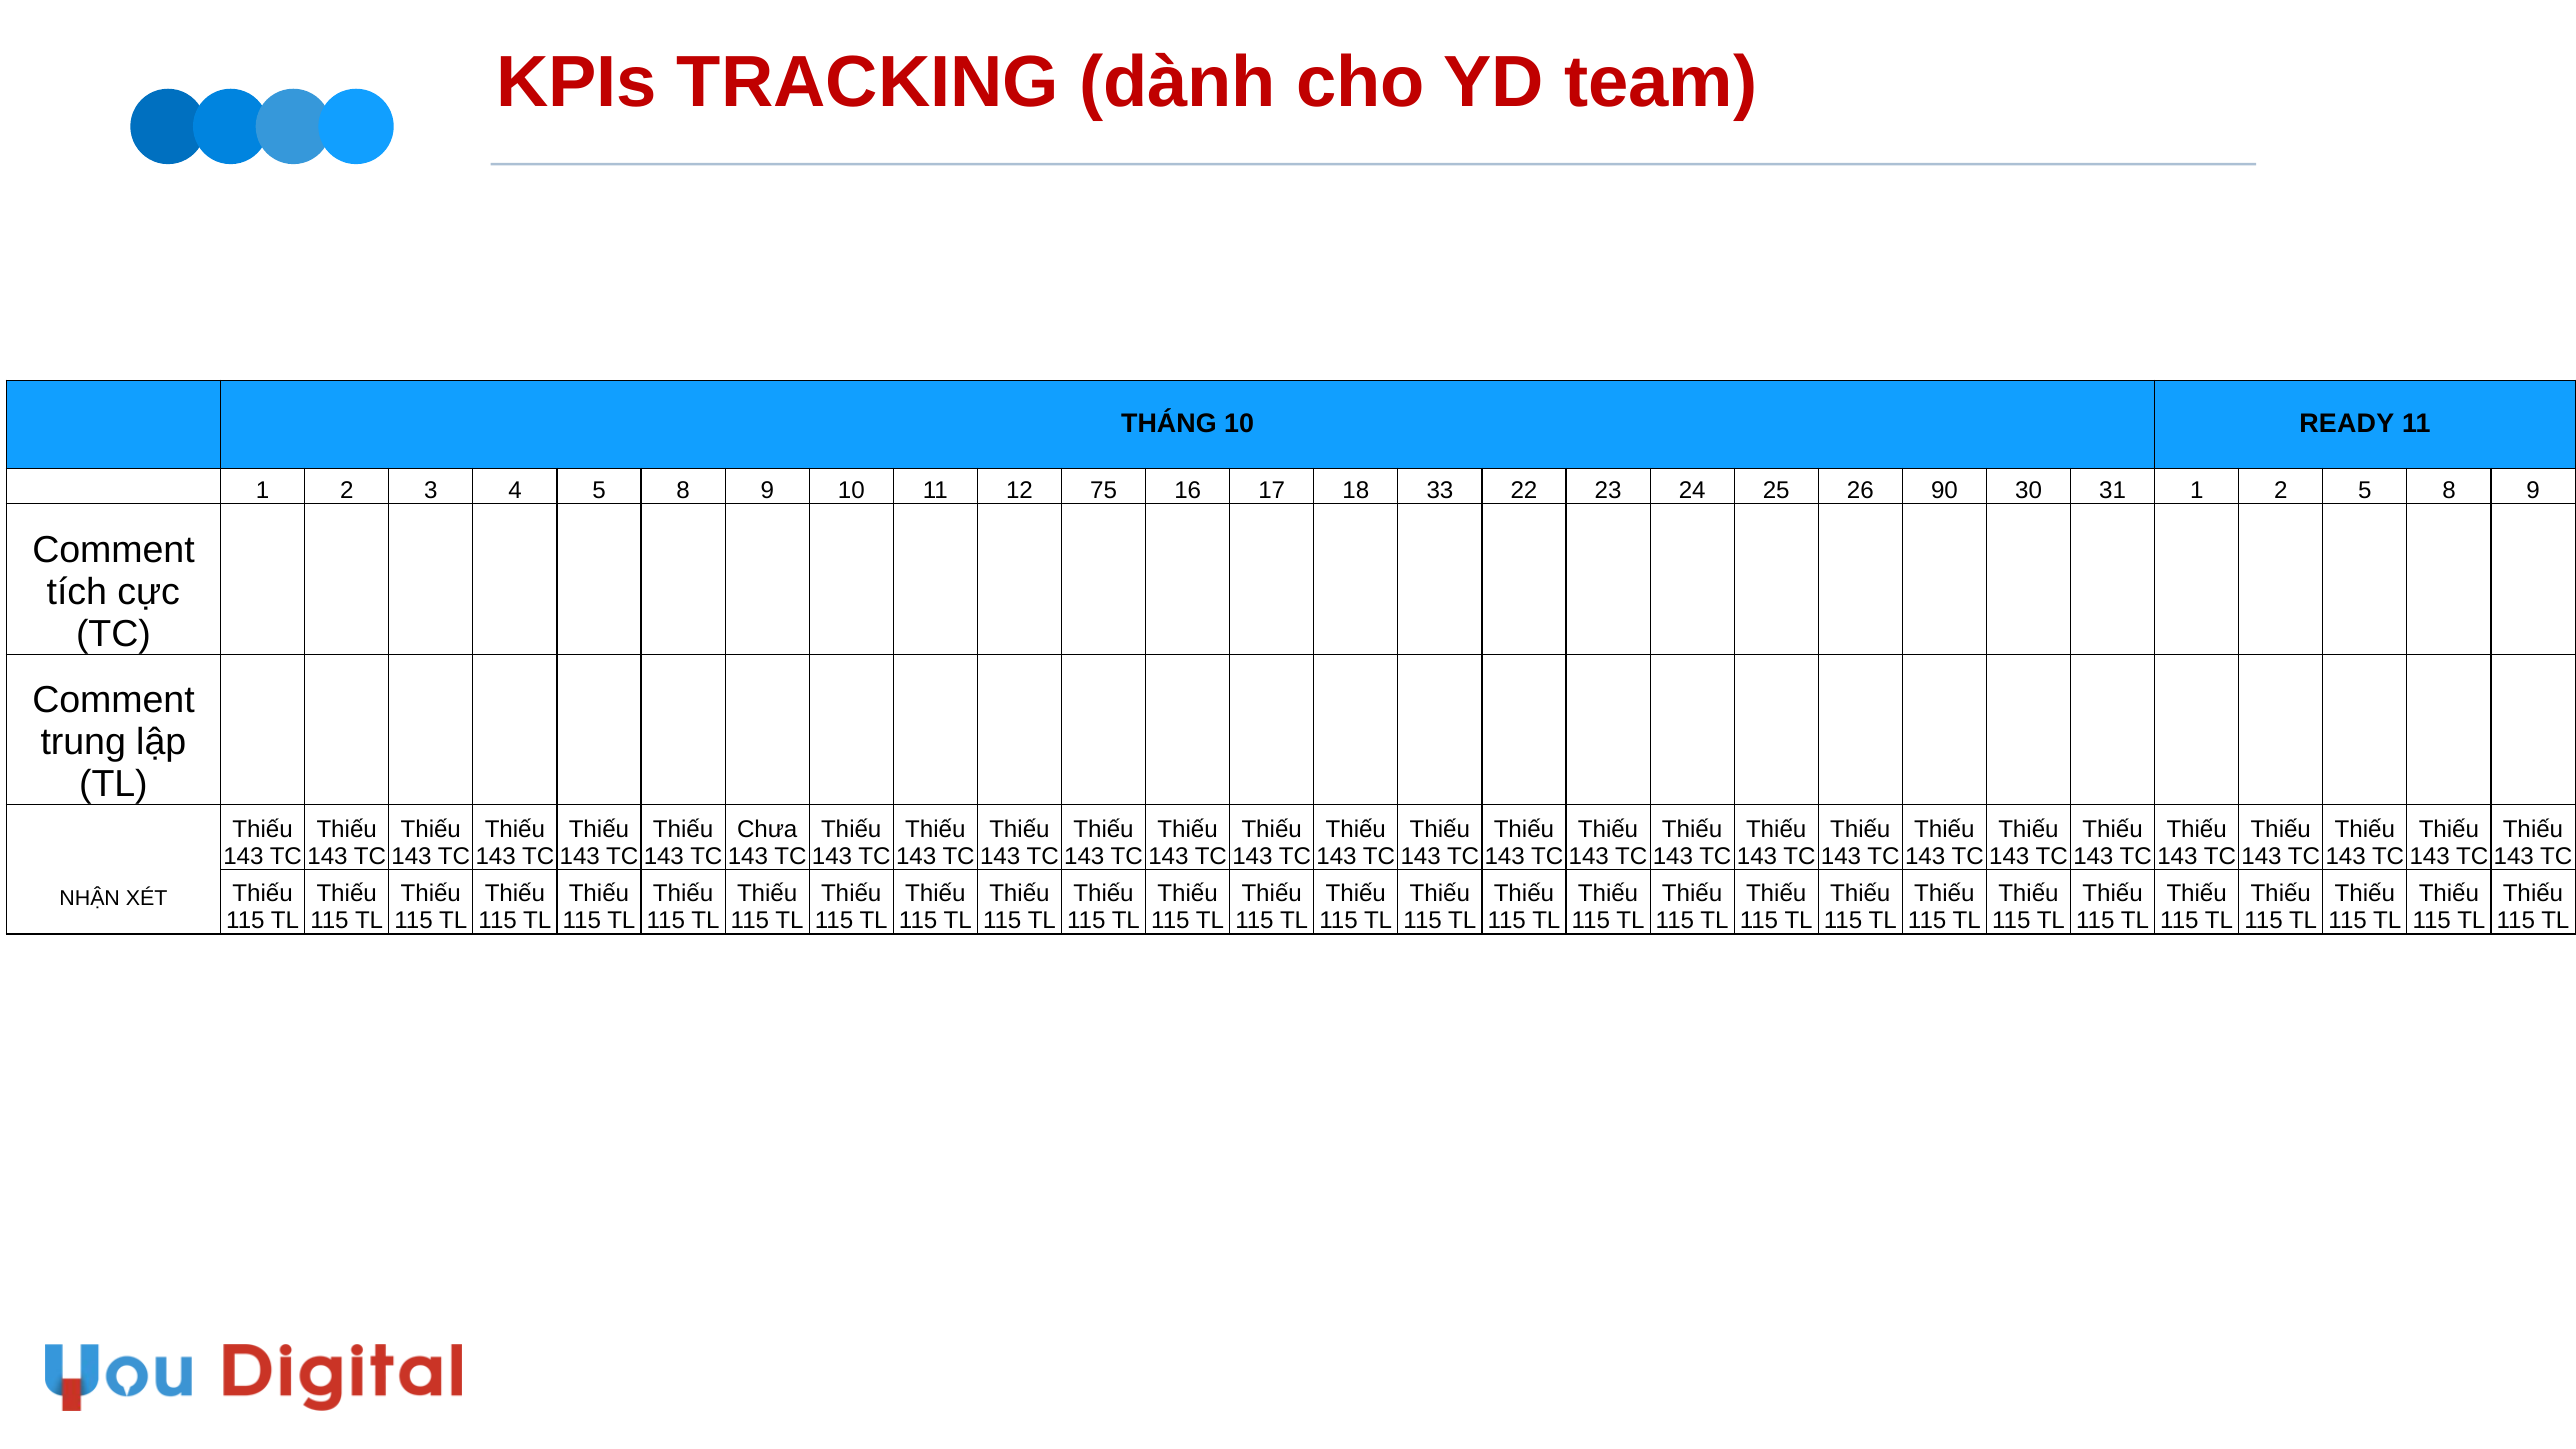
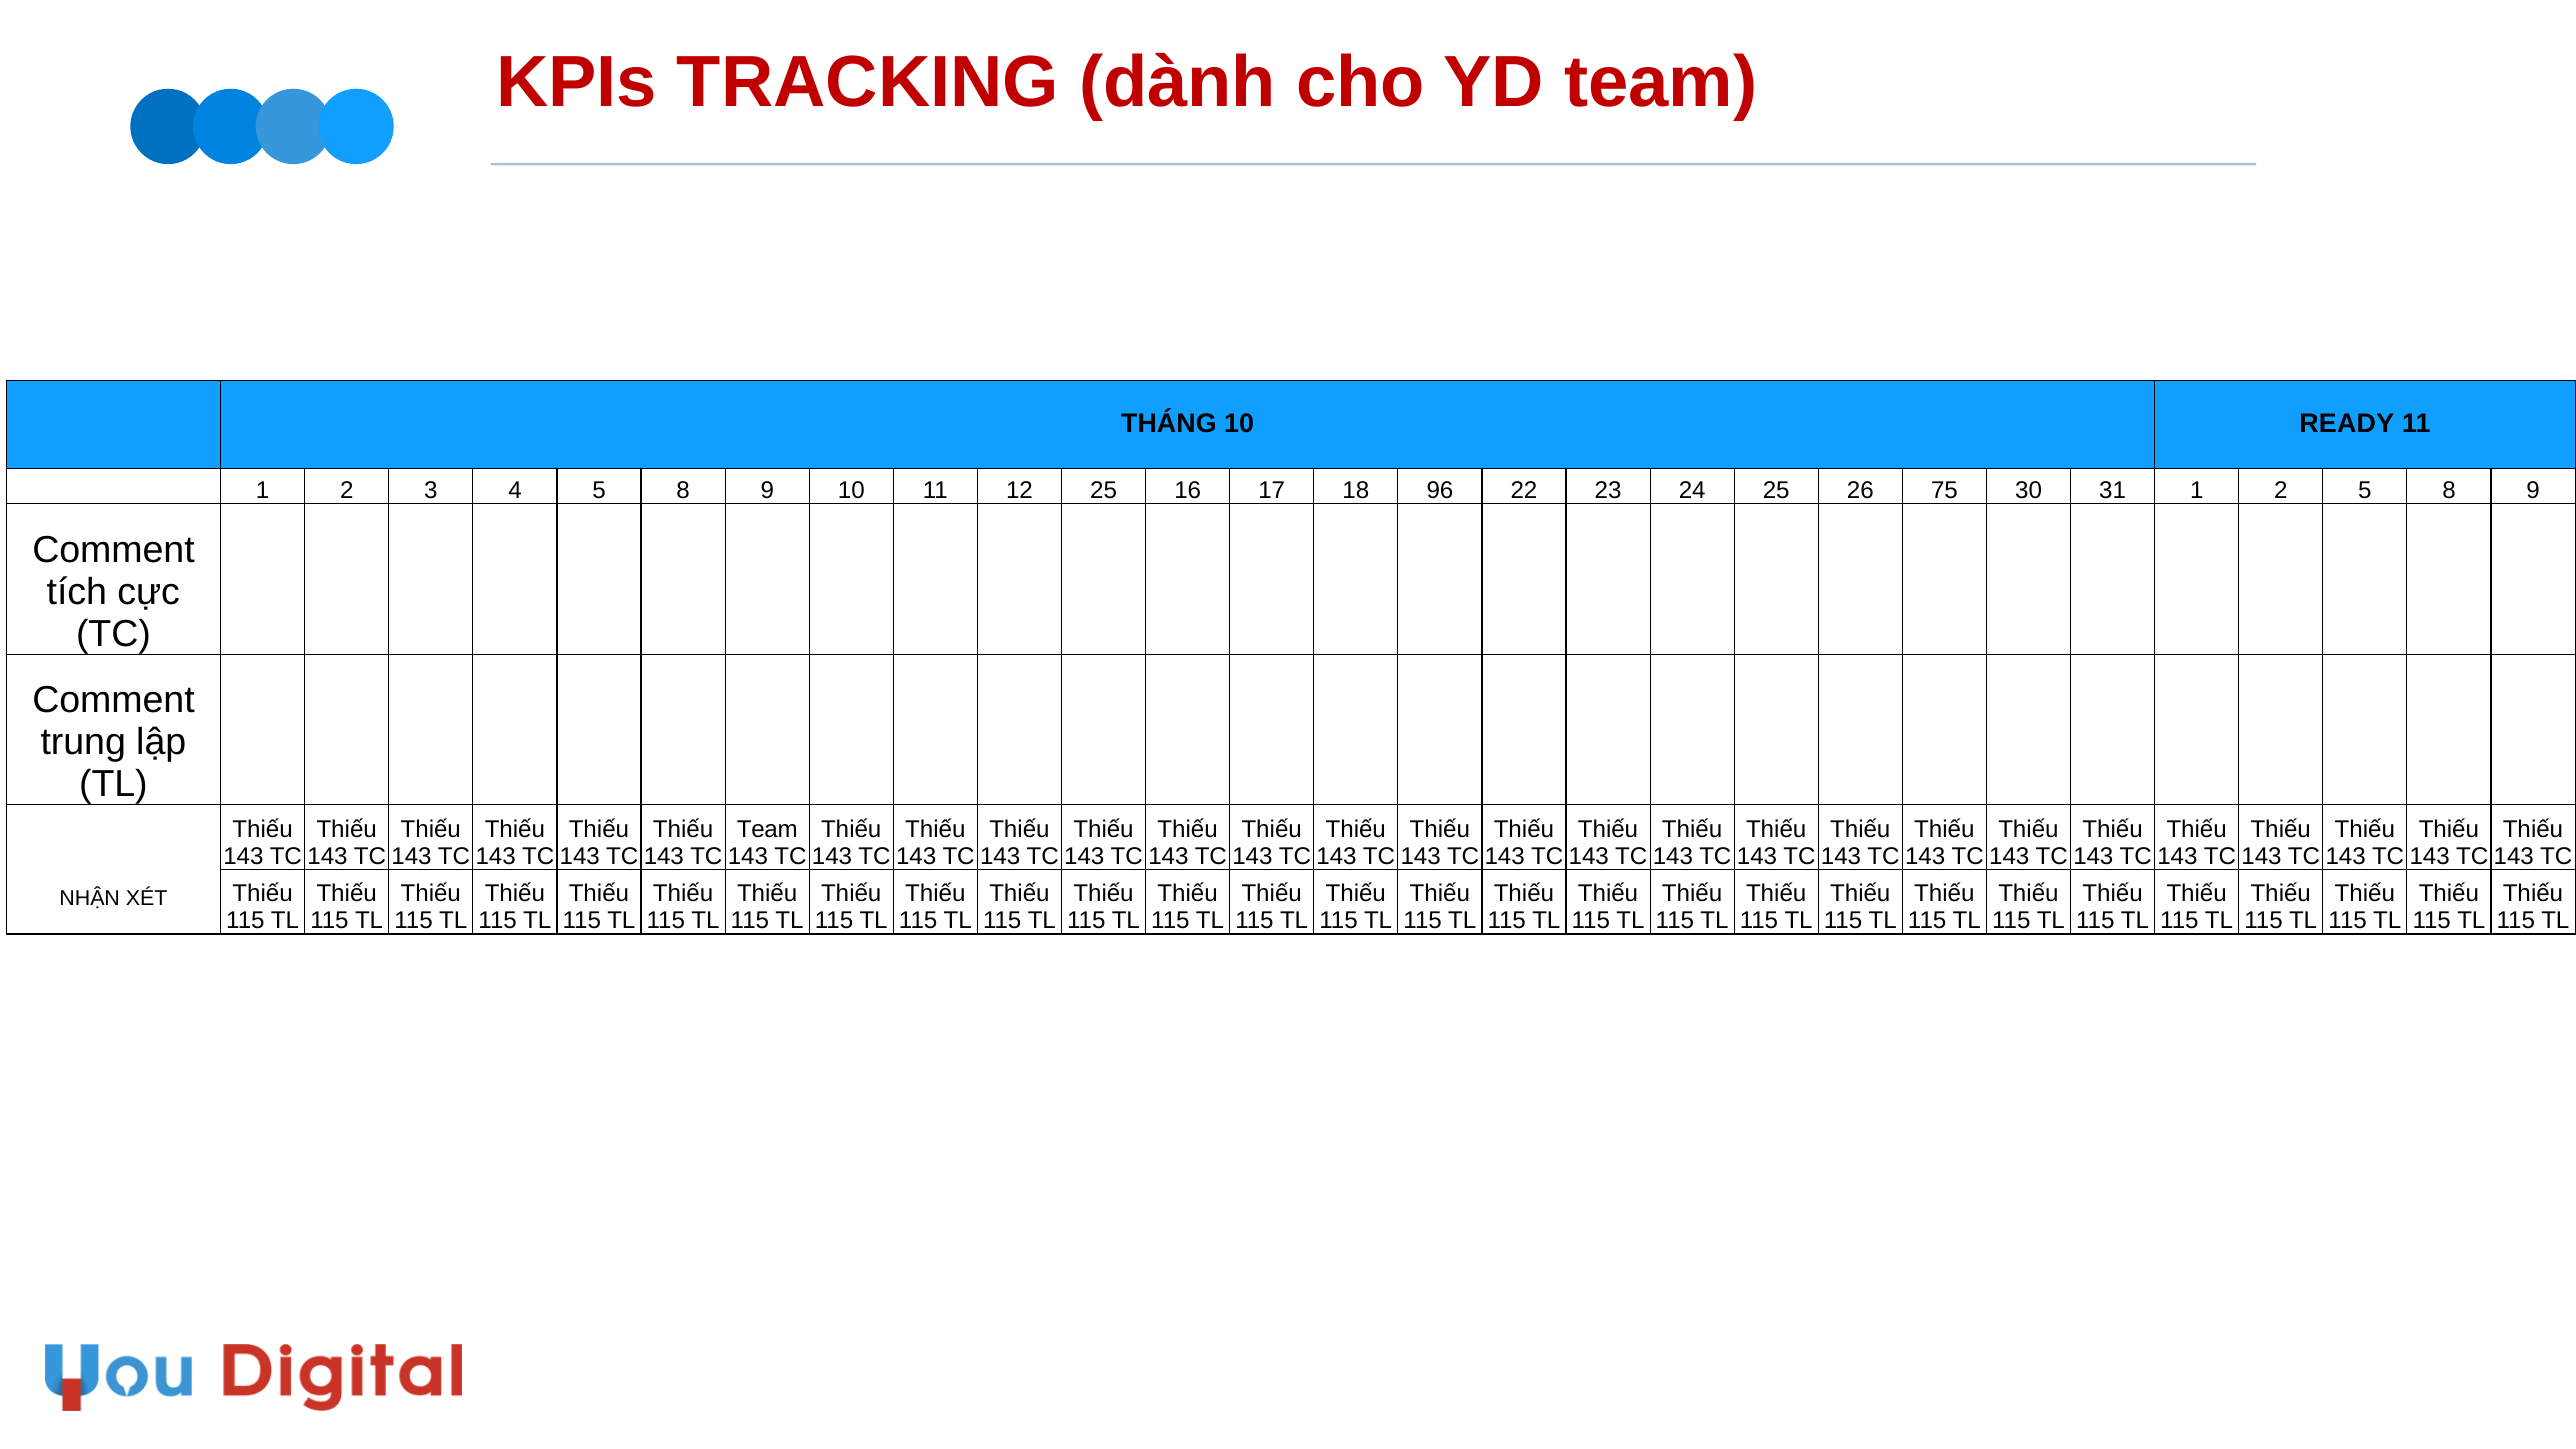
12 75: 75 -> 25 (1104, 491)
33: 33 -> 96 (1440, 491)
90: 90 -> 75 (1944, 491)
Chưa: Chưa -> Team (767, 829)
